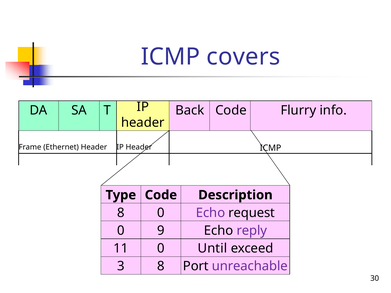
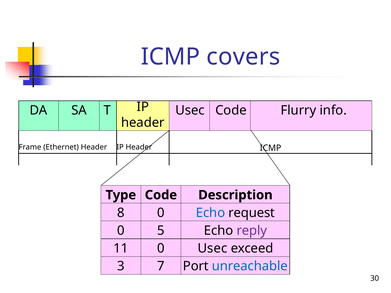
Back: Back -> Usec (190, 110)
Echo colour: purple -> blue (210, 213)
9: 9 -> 5 (161, 231)
0 Until: Until -> Usec (212, 249)
3 8: 8 -> 7 (161, 266)
unreachable colour: purple -> blue (250, 266)
